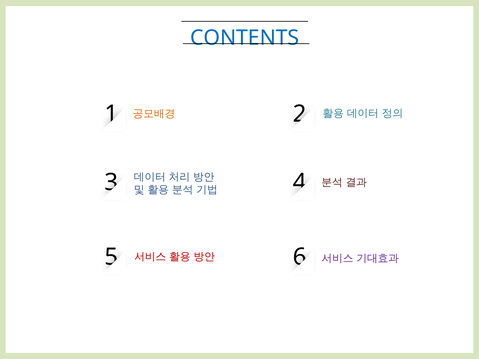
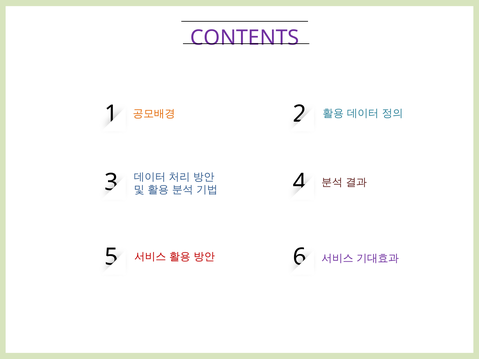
CONTENTS colour: blue -> purple (245, 38)
